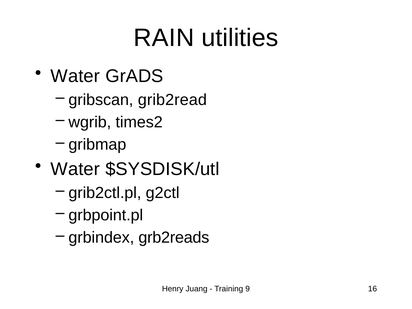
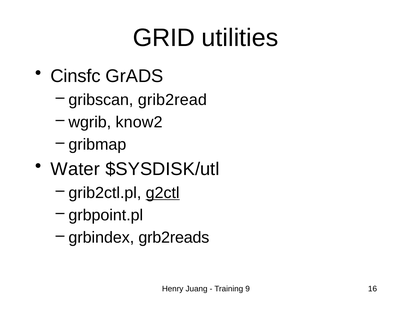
RAIN: RAIN -> GRID (164, 38)
Water: Water -> Cinsfc (76, 76)
times2: times2 -> know2 (139, 122)
g2ctl underline: none -> present (163, 193)
